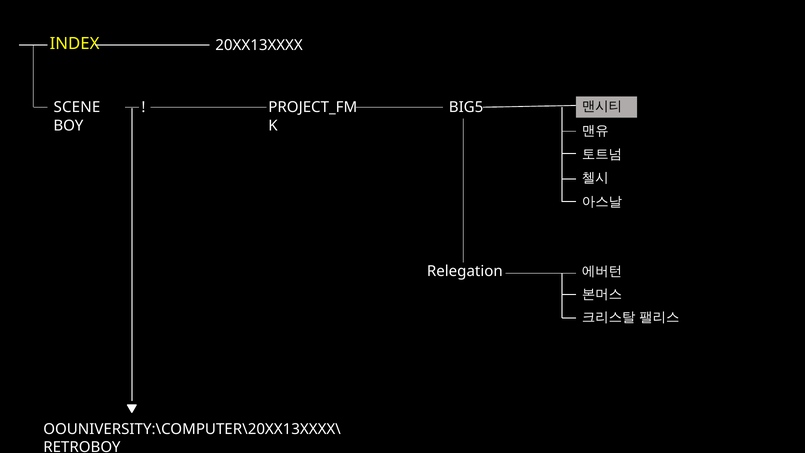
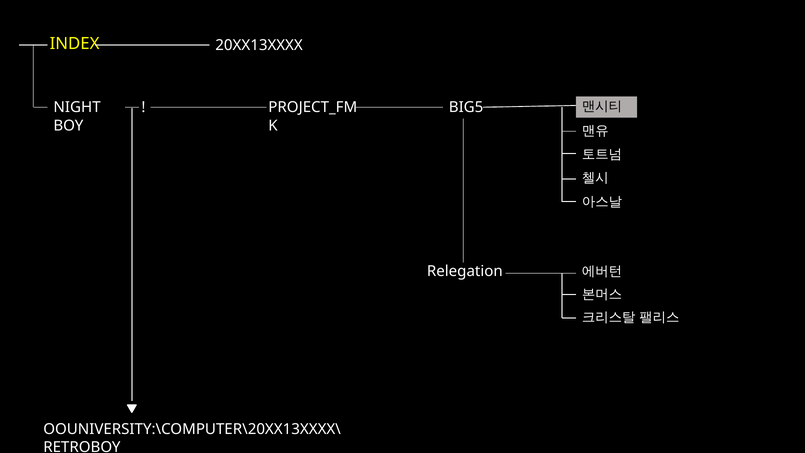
SCENE: SCENE -> NIGHT (77, 107)
